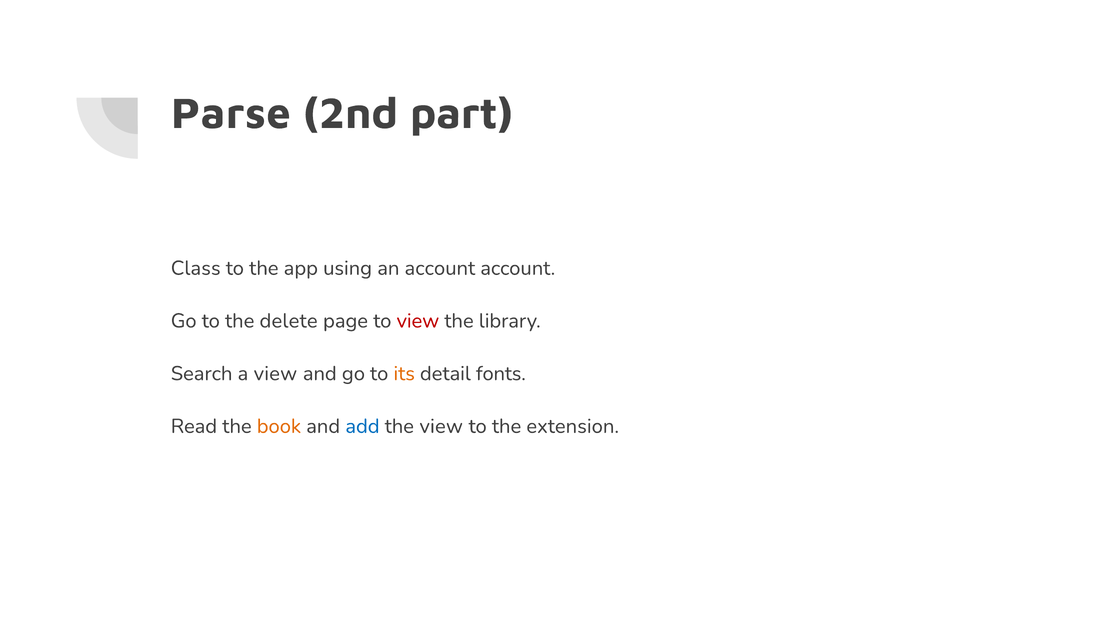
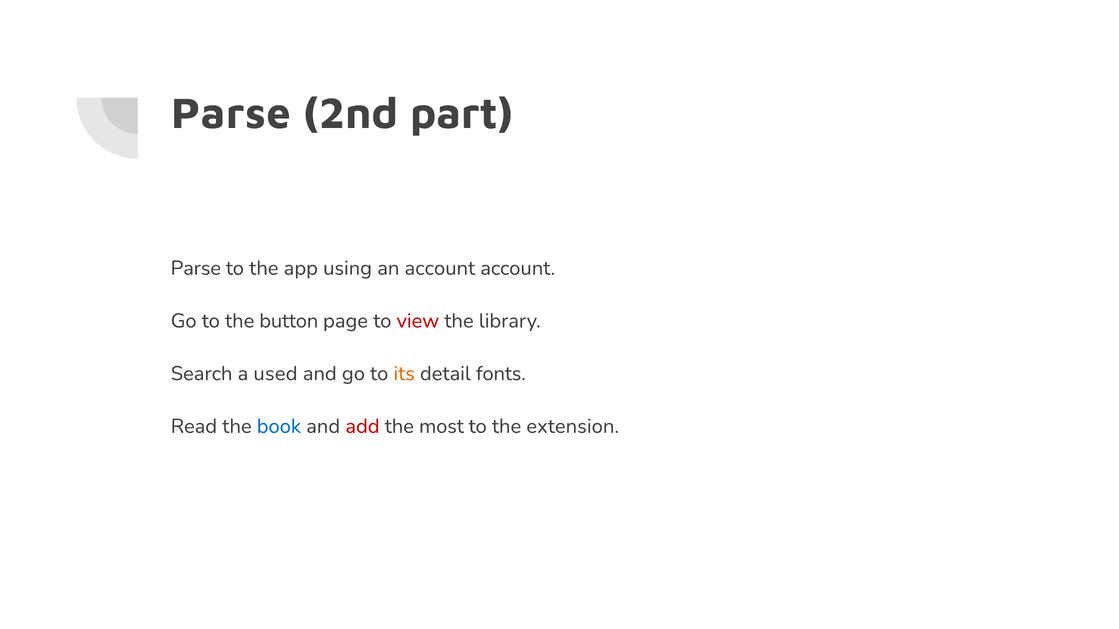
Class: Class -> Parse (196, 268)
delete: delete -> button (289, 321)
a view: view -> used (275, 374)
book colour: orange -> blue (279, 427)
add colour: blue -> red (362, 427)
the view: view -> most (441, 427)
